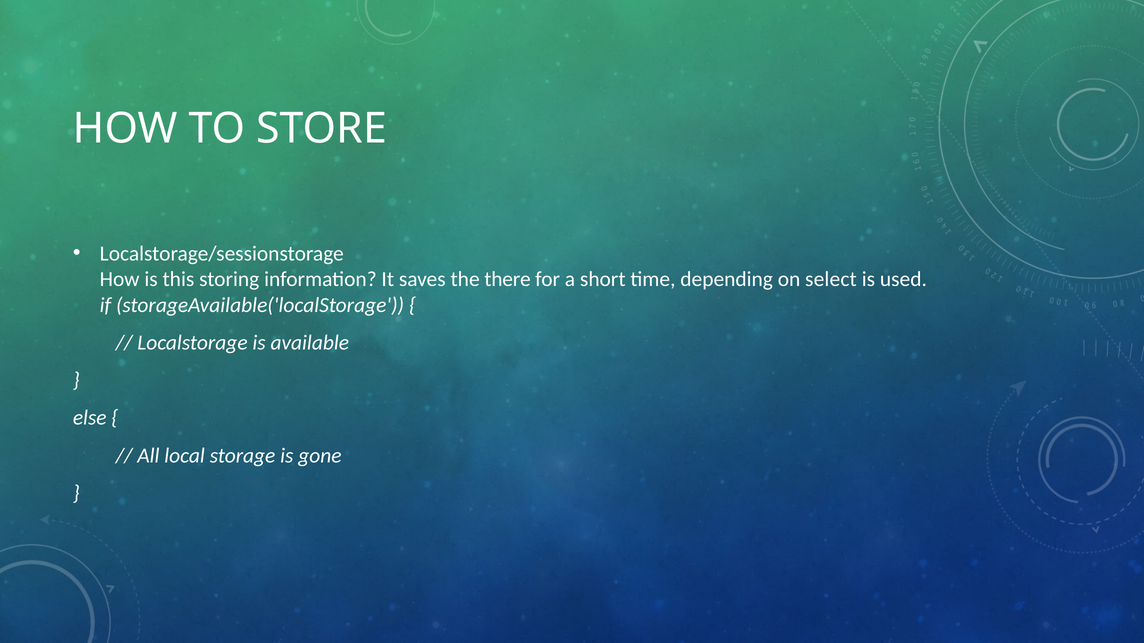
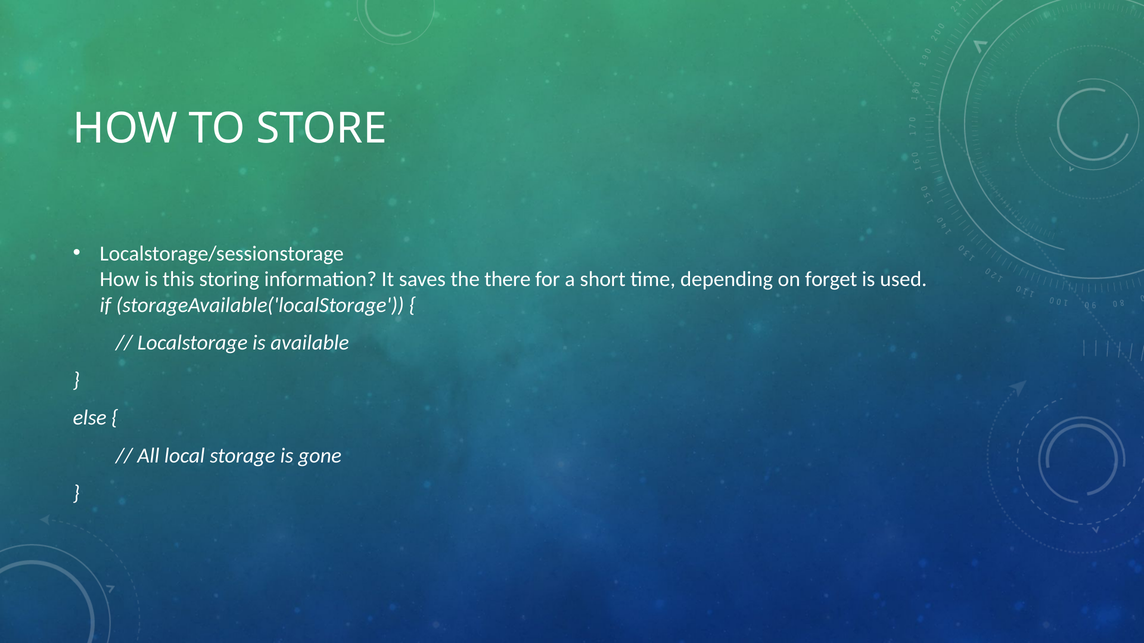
select: select -> forget (831, 280)
